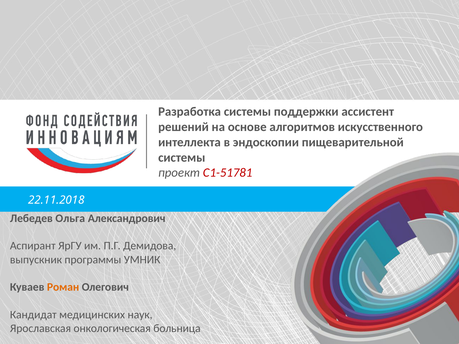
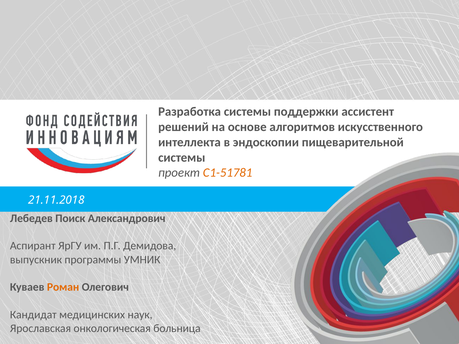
С1-51781 colour: red -> orange (228, 173)
22.11.2018: 22.11.2018 -> 21.11.2018 (56, 200)
Ольга: Ольга -> Поиск (70, 218)
